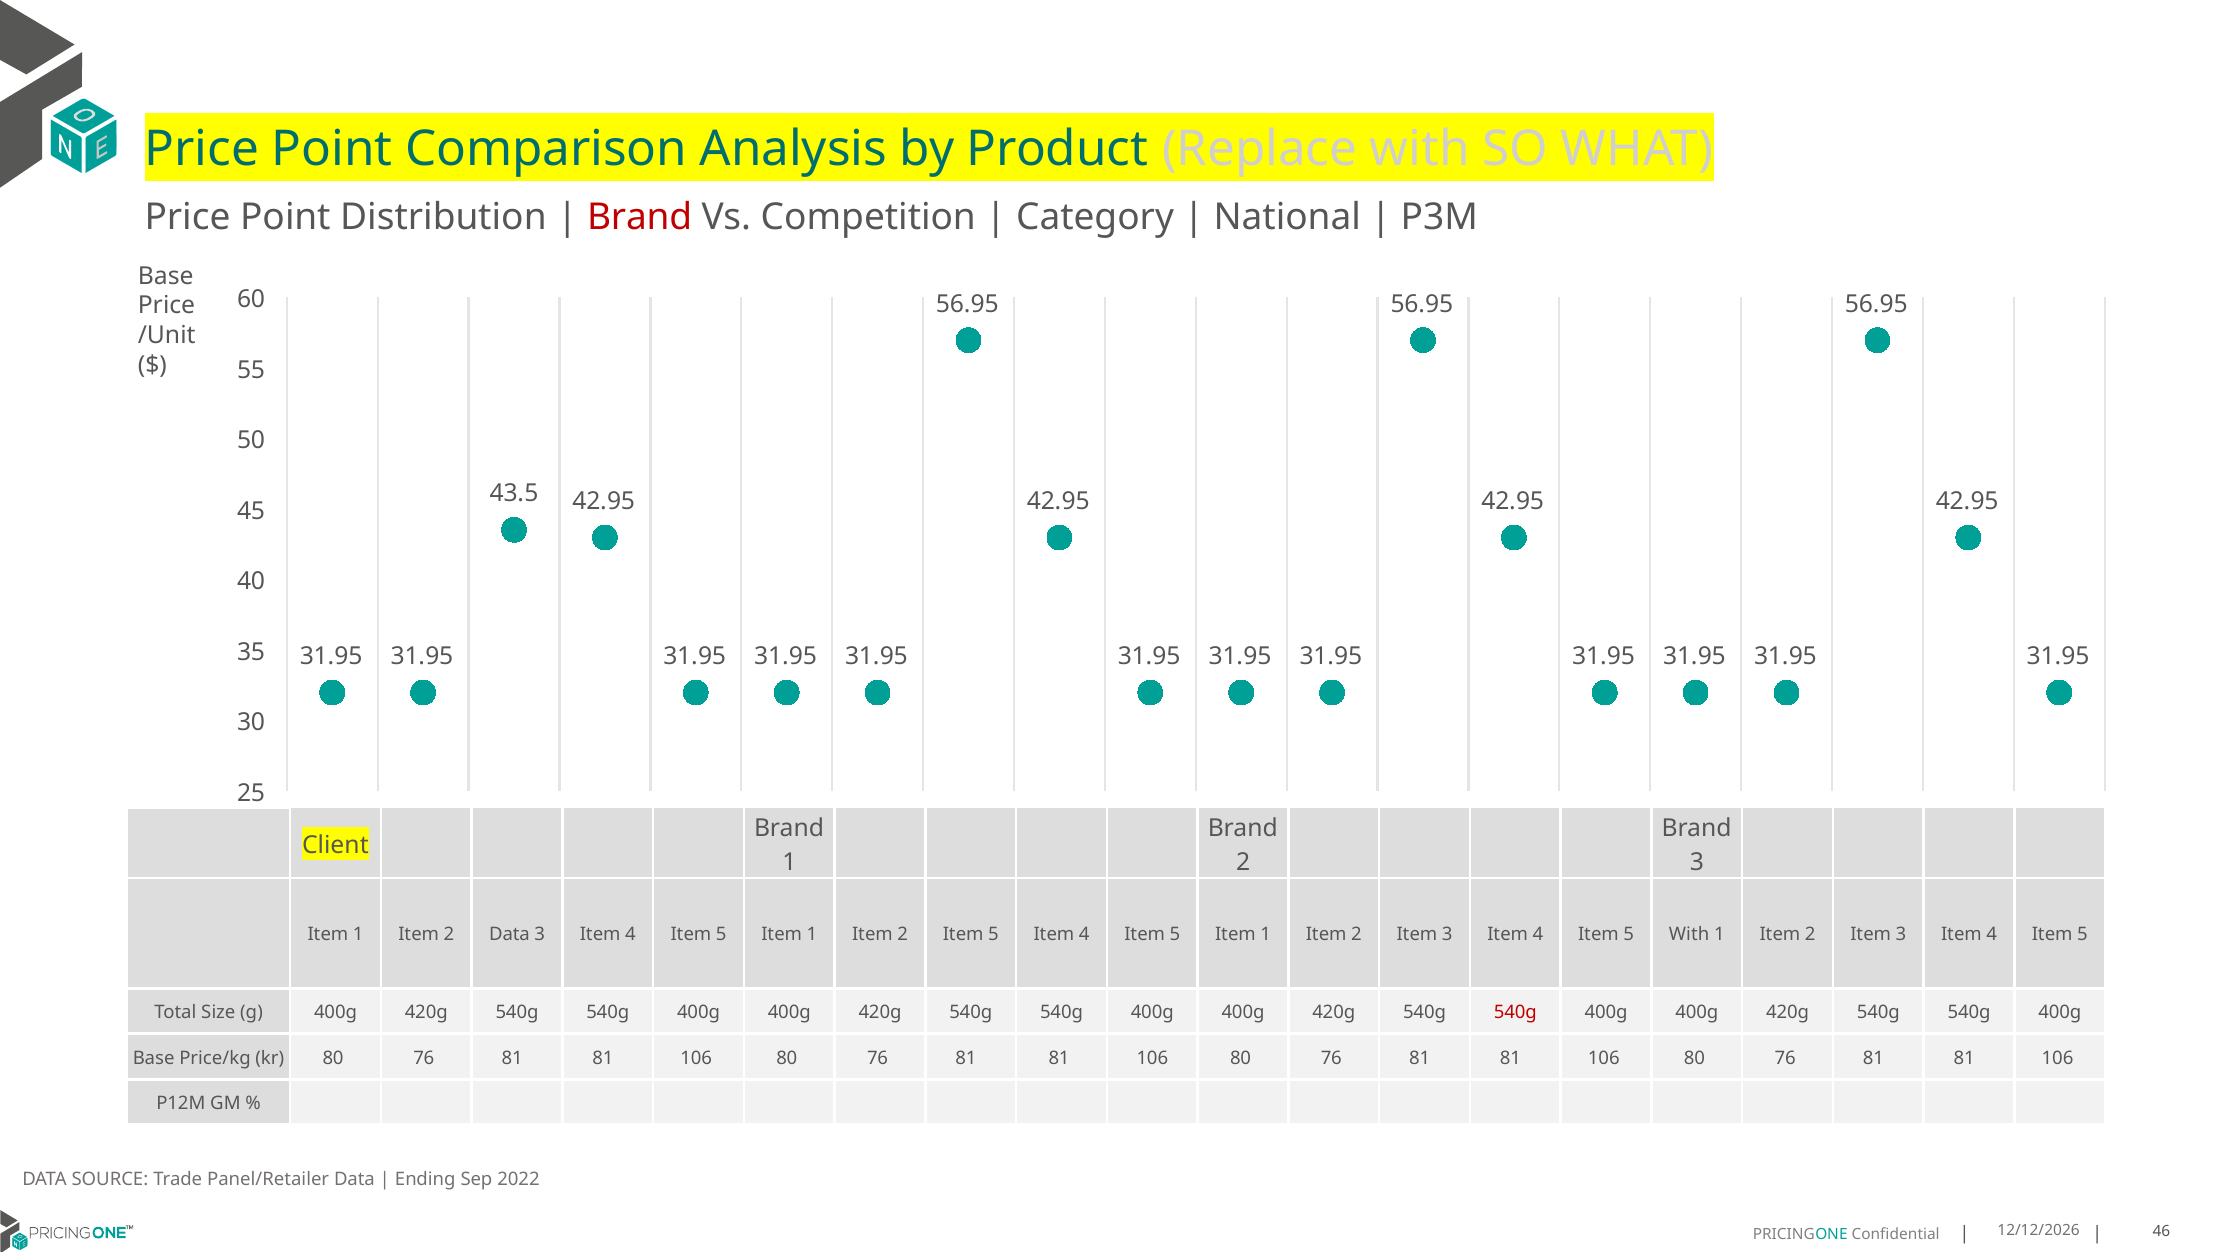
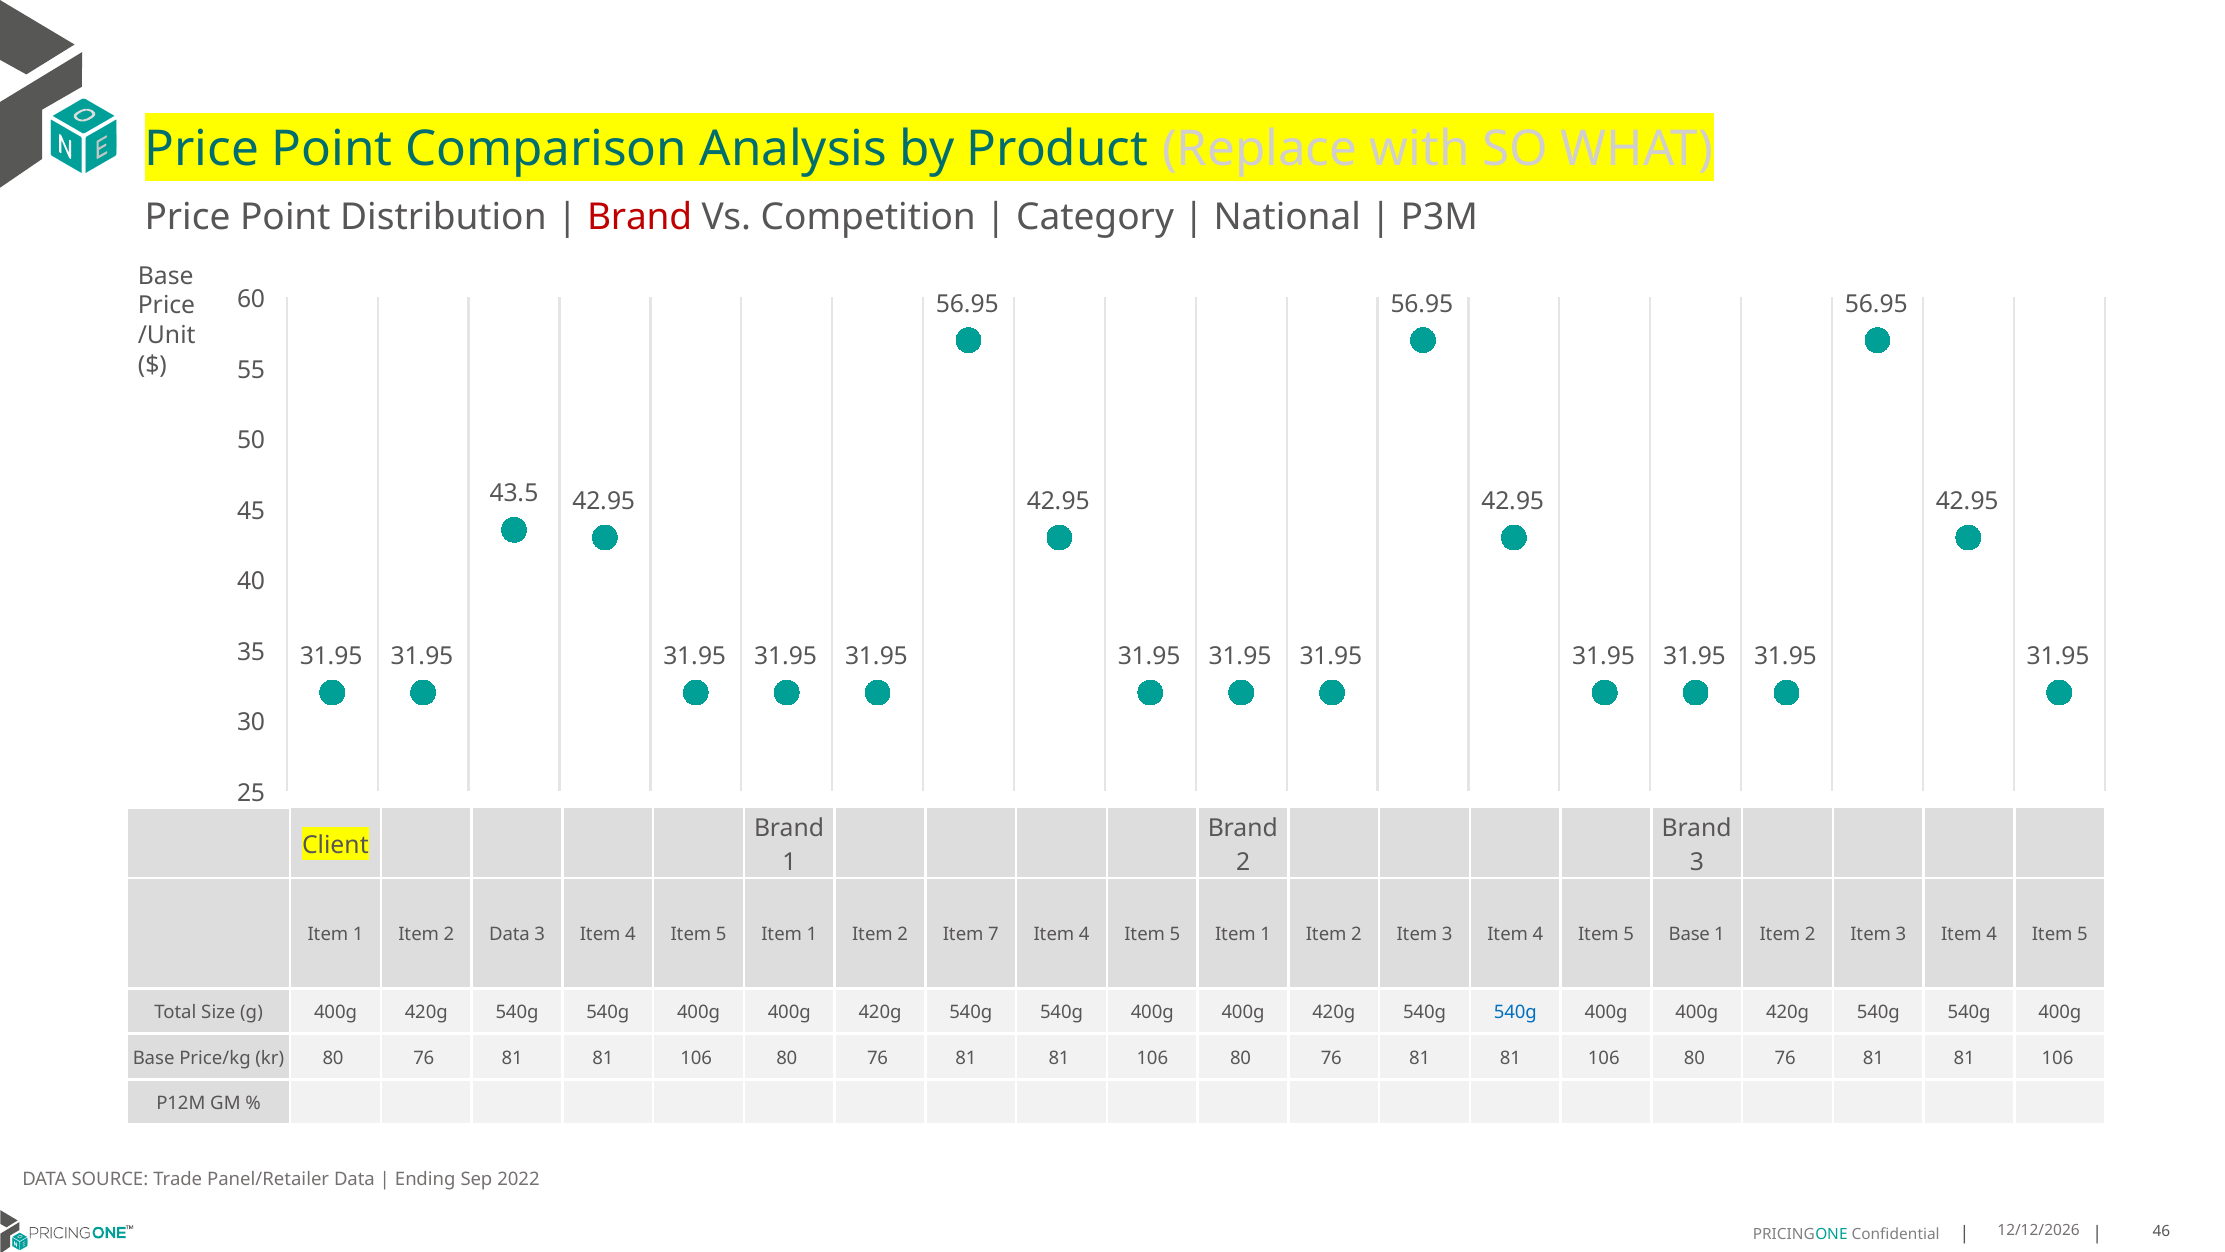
2 Item 5: 5 -> 7 (993, 934)
5 With: With -> Base (1689, 934)
540g colour: red -> blue (1515, 1012)
